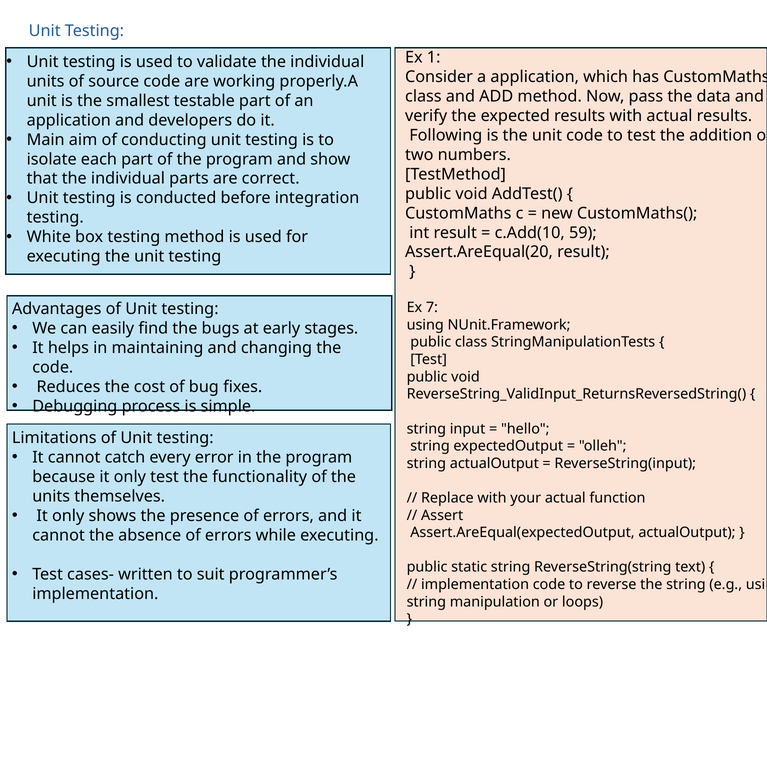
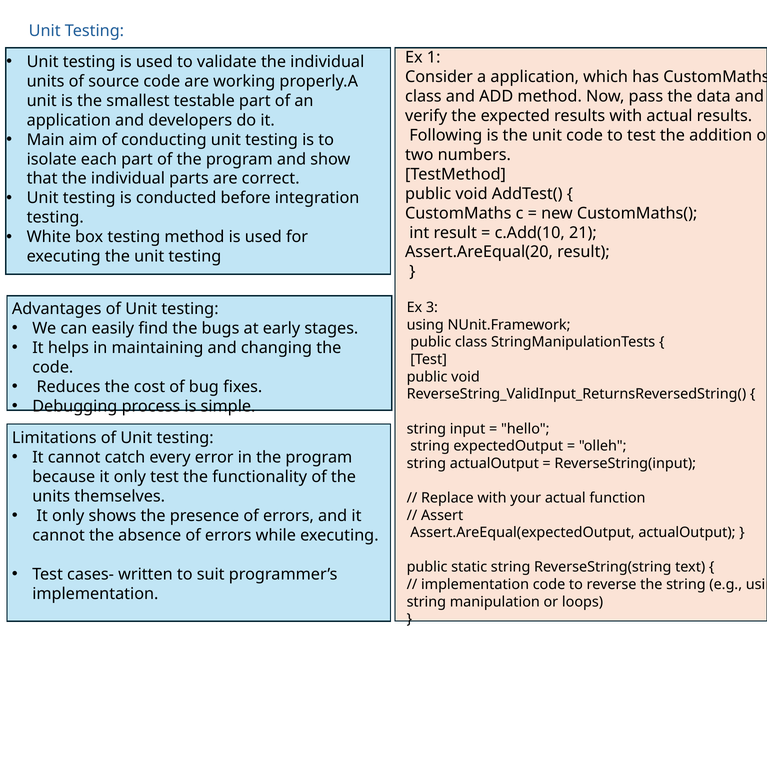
59: 59 -> 21 (583, 233)
7: 7 -> 3 (432, 308)
